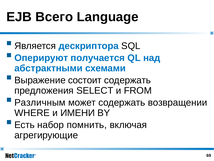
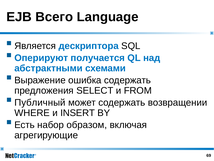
состоит: состоит -> ошибка (85, 80)
Различным: Различным -> Публичный (40, 102)
ИМЕНИ: ИМЕНИ -> INSERT (78, 113)
помнить: помнить -> образом (87, 125)
